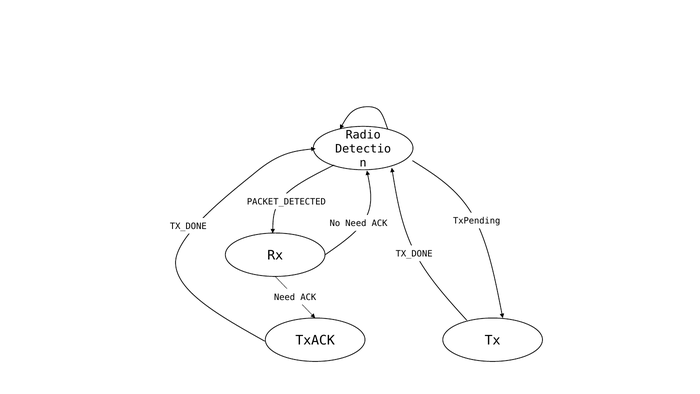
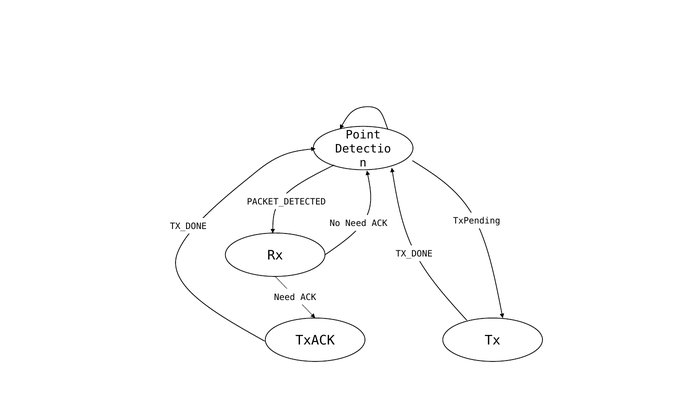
Radio: Radio -> Point (363, 135)
